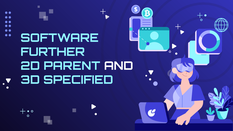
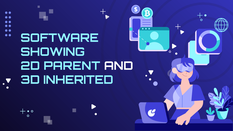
FURTHER: FURTHER -> SHOWING (53, 52)
SPECIFIED: SPECIFIED -> INHERITED (78, 80)
